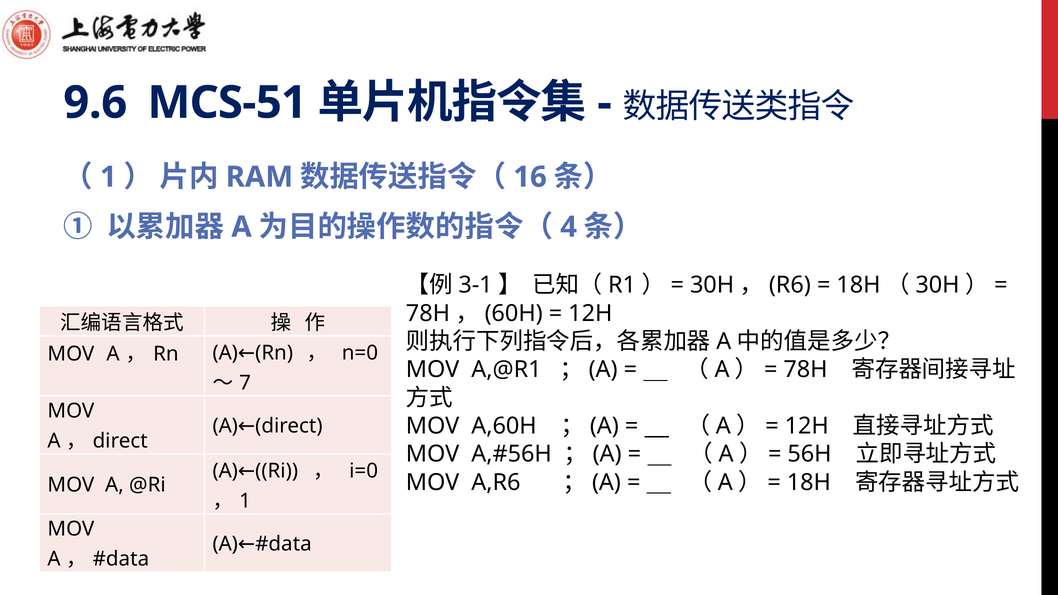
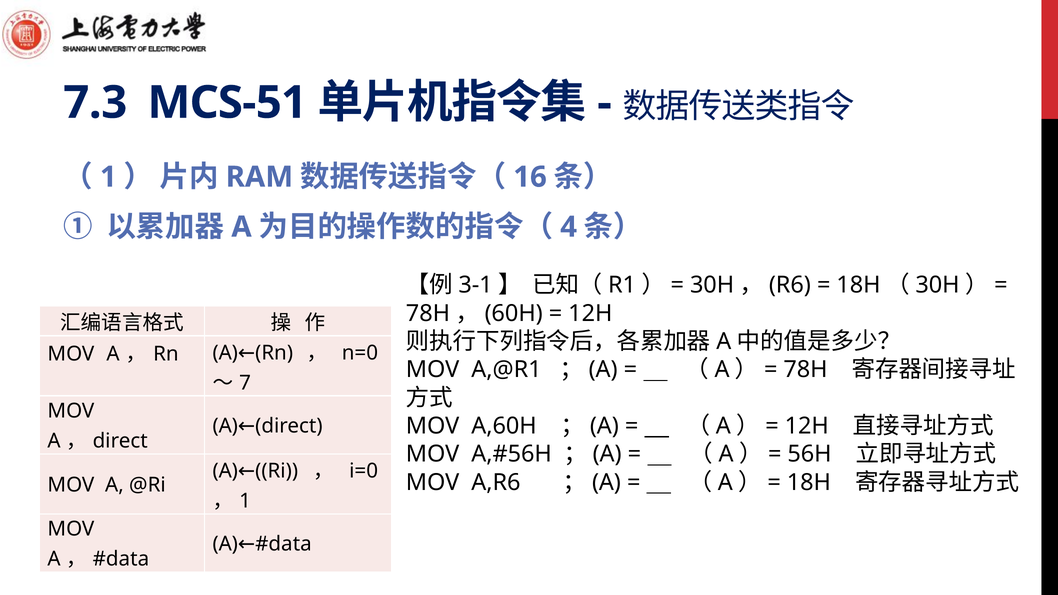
9.6: 9.6 -> 7.3 (95, 103)
